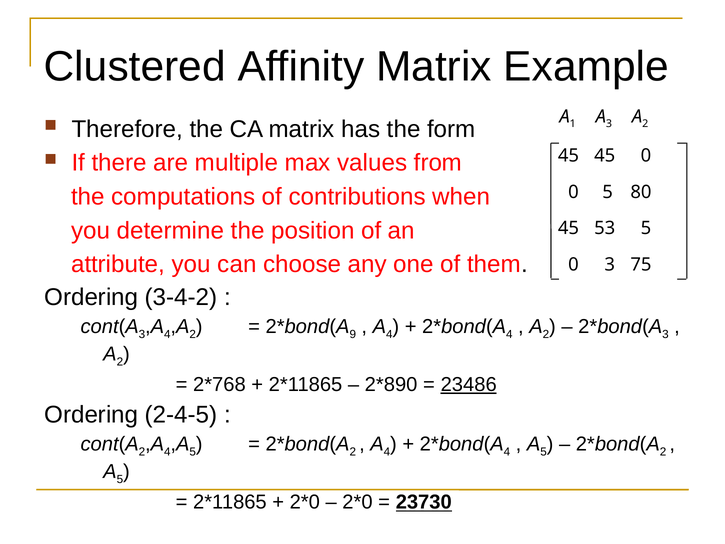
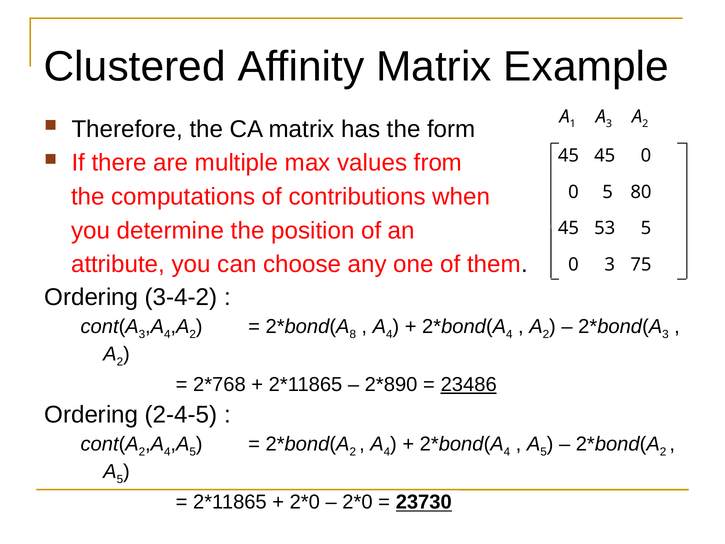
9: 9 -> 8 (353, 334)
